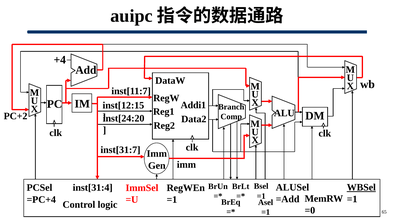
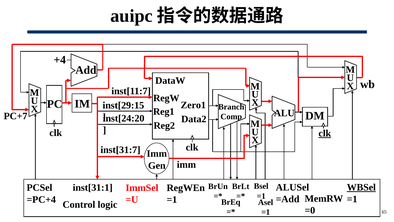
Addi1: Addi1 -> Zero1 (193, 105)
inst[12:15: inst[12:15 -> inst[29:15 (123, 105)
PC+2: PC+2 -> PC+7 (16, 116)
clk underline: none -> present (325, 133)
inst[31:4: inst[31:4 -> inst[31:1 (93, 187)
